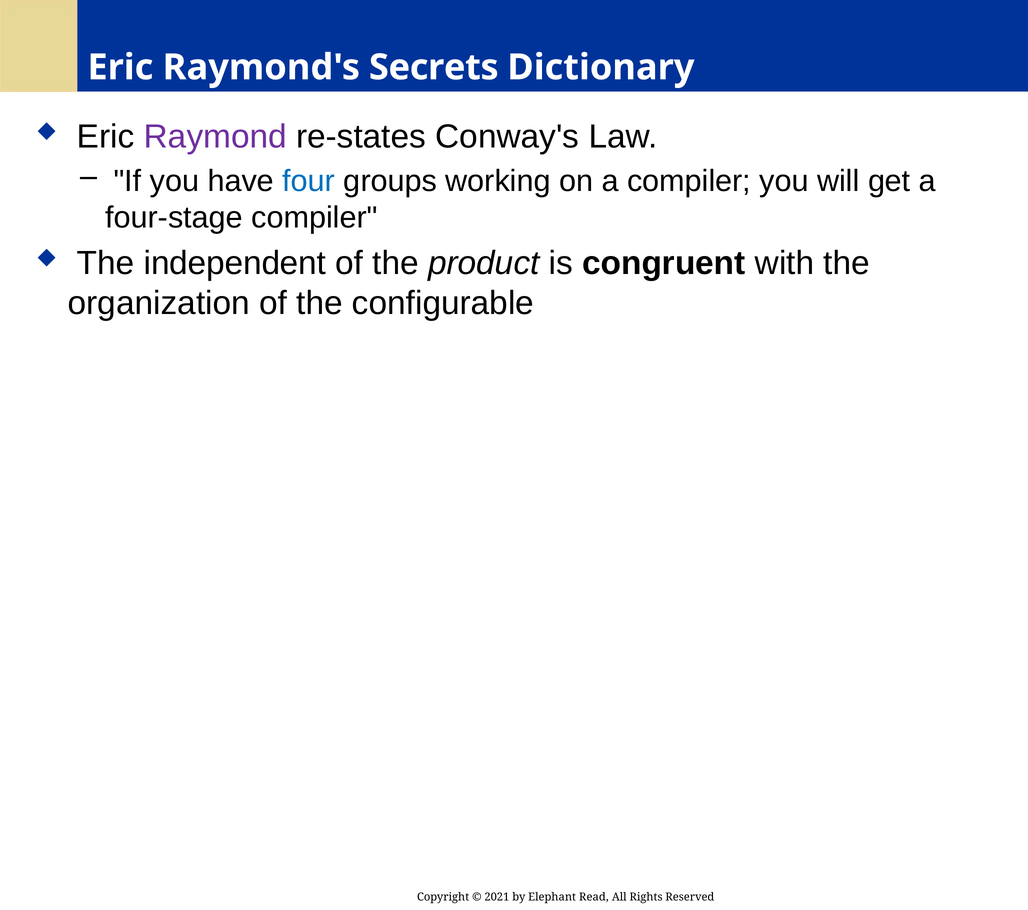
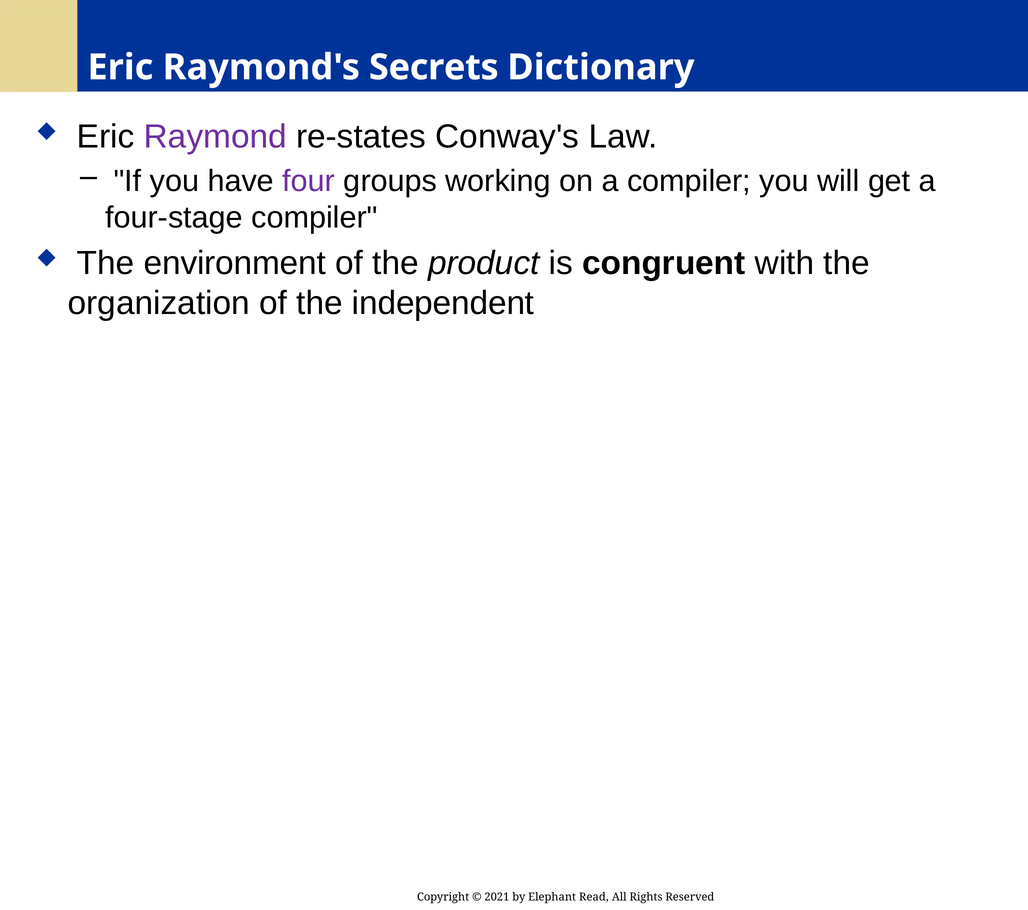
four colour: blue -> purple (309, 181)
independent: independent -> environment (235, 263)
configurable: configurable -> independent (443, 303)
